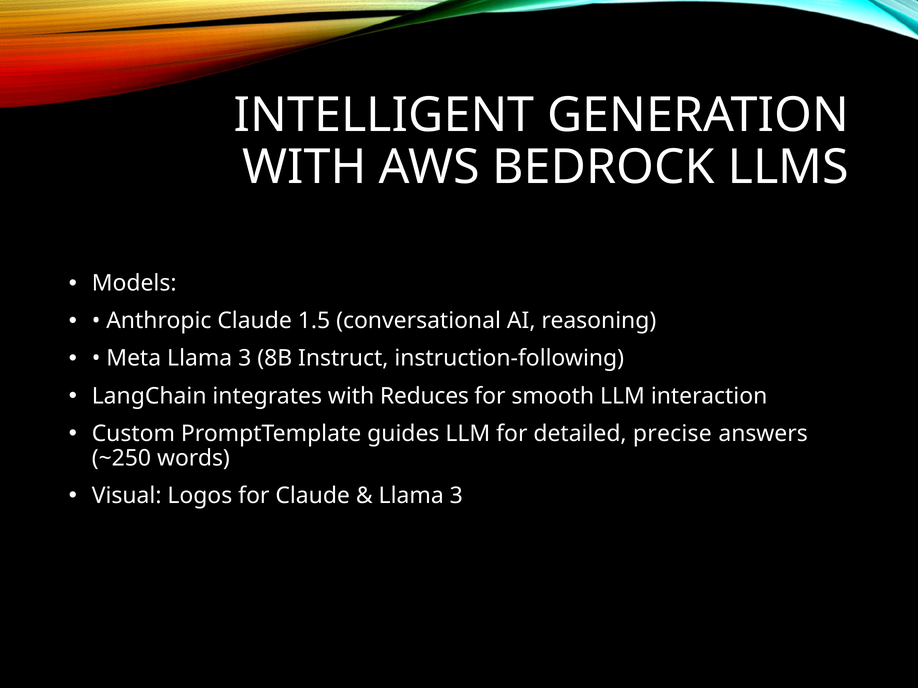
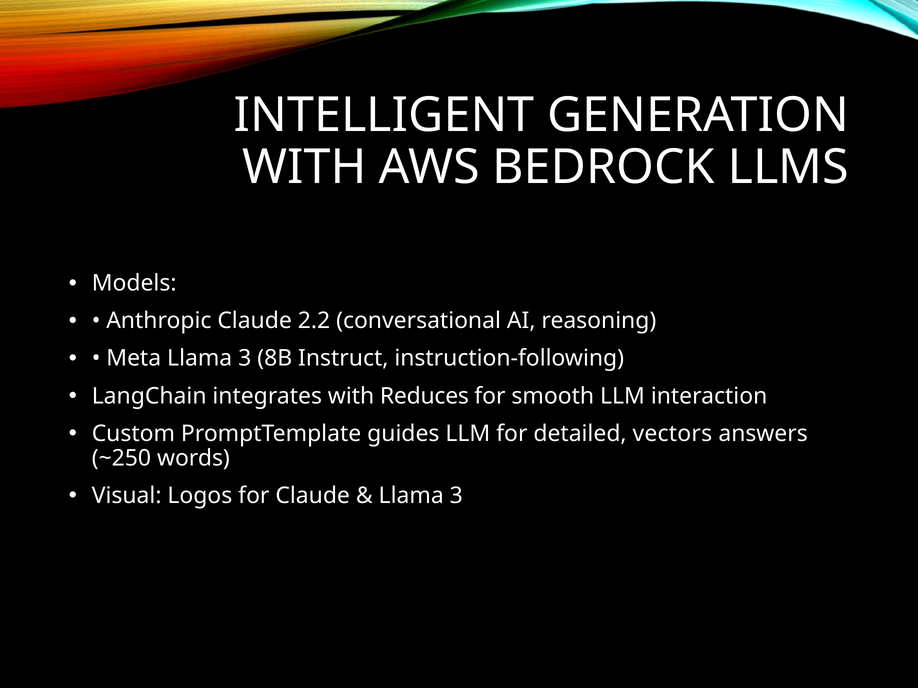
1.5: 1.5 -> 2.2 (314, 321)
precise: precise -> vectors (672, 434)
